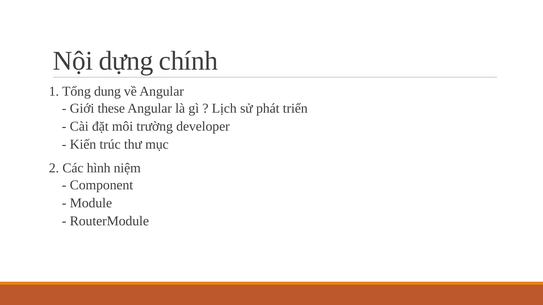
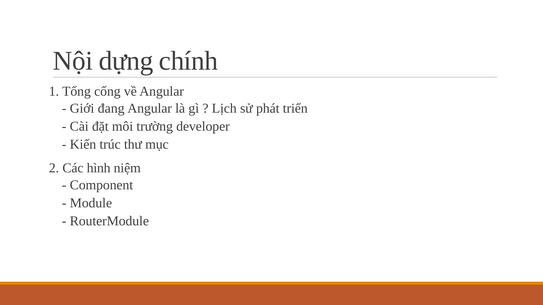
dung: dung -> cổng (107, 91)
these: these -> đang (111, 108)
